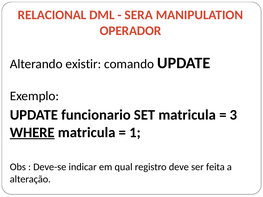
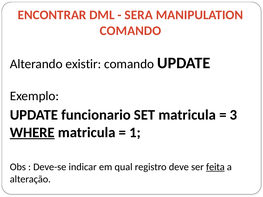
RELACIONAL: RELACIONAL -> ENCONTRAR (52, 15)
OPERADOR: OPERADOR -> COMANDO (130, 31)
feita underline: none -> present (215, 167)
